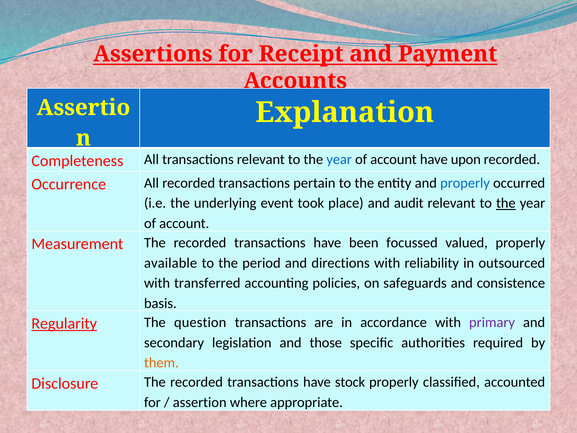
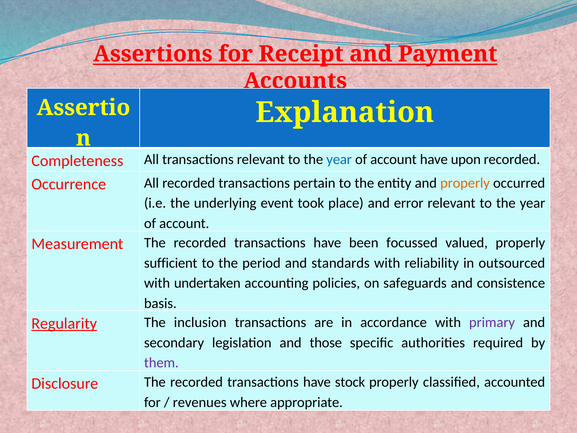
properly colour: blue -> orange (465, 183)
audit: audit -> error (409, 203)
the underline: present -> none (506, 203)
available: available -> sufficient (171, 263)
directions: directions -> standards (341, 263)
transferred: transferred -> undertaken (207, 283)
question: question -> inclusion (200, 322)
them colour: orange -> purple (161, 363)
assertion: assertion -> revenues (200, 402)
